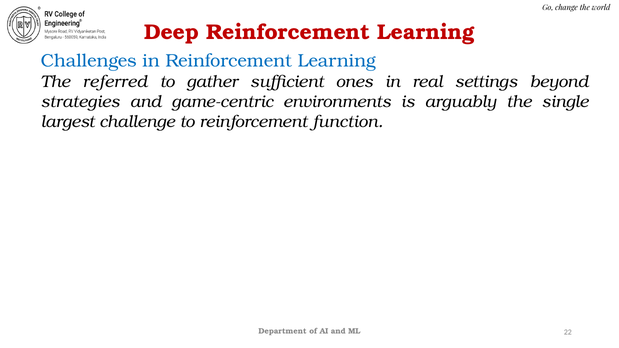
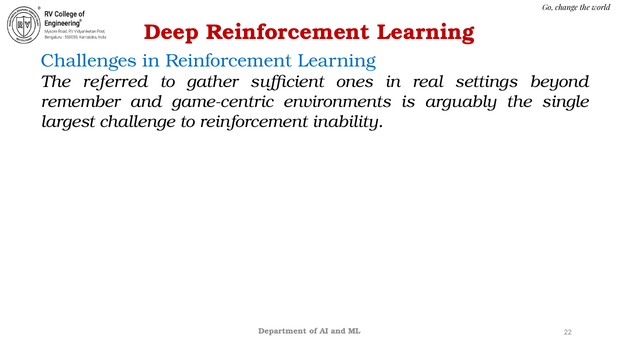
strategies: strategies -> remember (80, 102)
function: function -> inability (348, 122)
